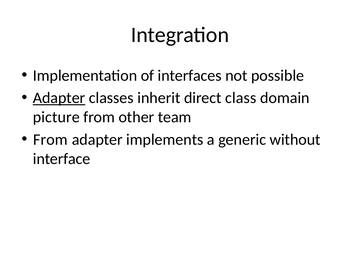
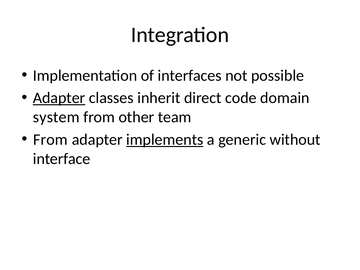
class: class -> code (241, 98)
picture: picture -> system (56, 117)
implements underline: none -> present (165, 140)
